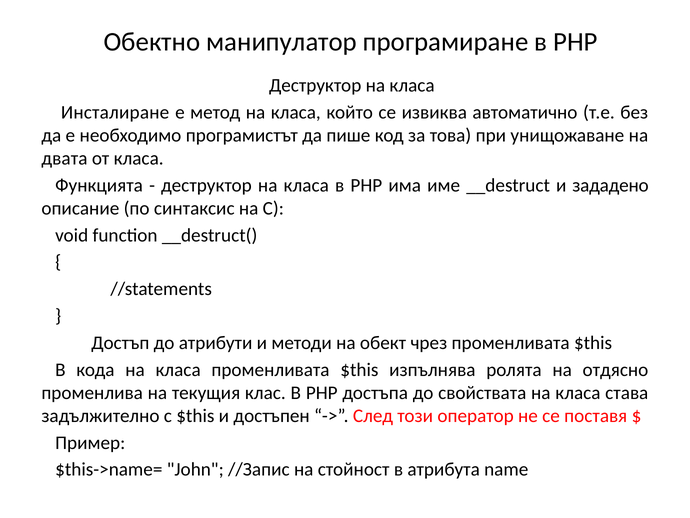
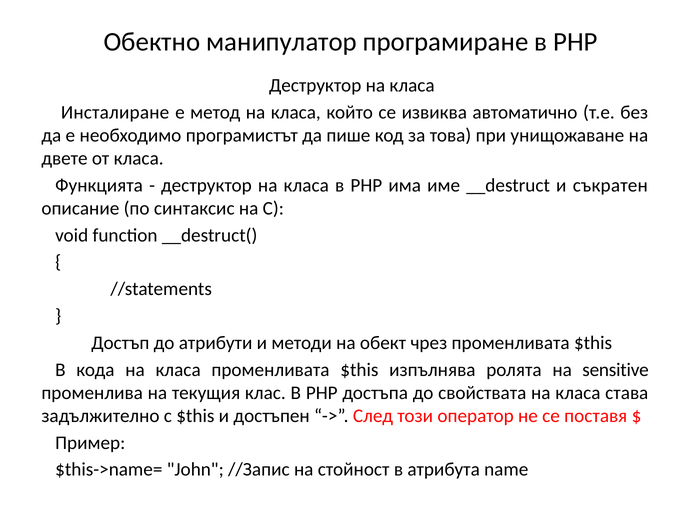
двата: двата -> двете (65, 158)
зададено: зададено -> съкратен (610, 185)
отдясно: отдясно -> sensitive (616, 369)
